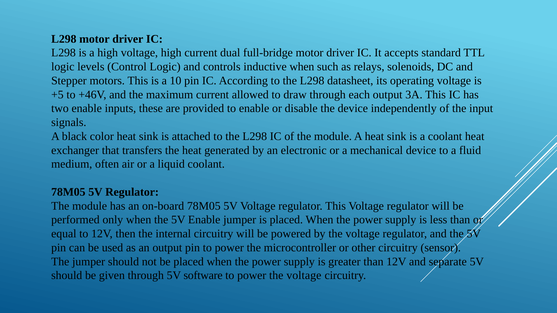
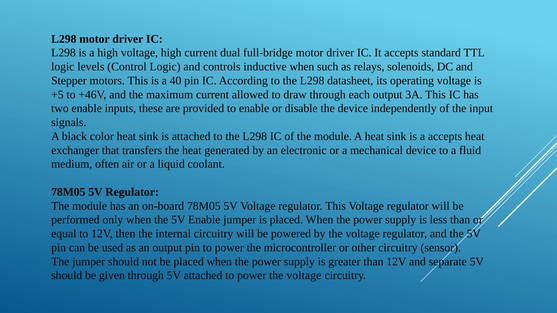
10: 10 -> 40 (176, 81)
a coolant: coolant -> accepts (445, 136)
5V software: software -> attached (203, 276)
